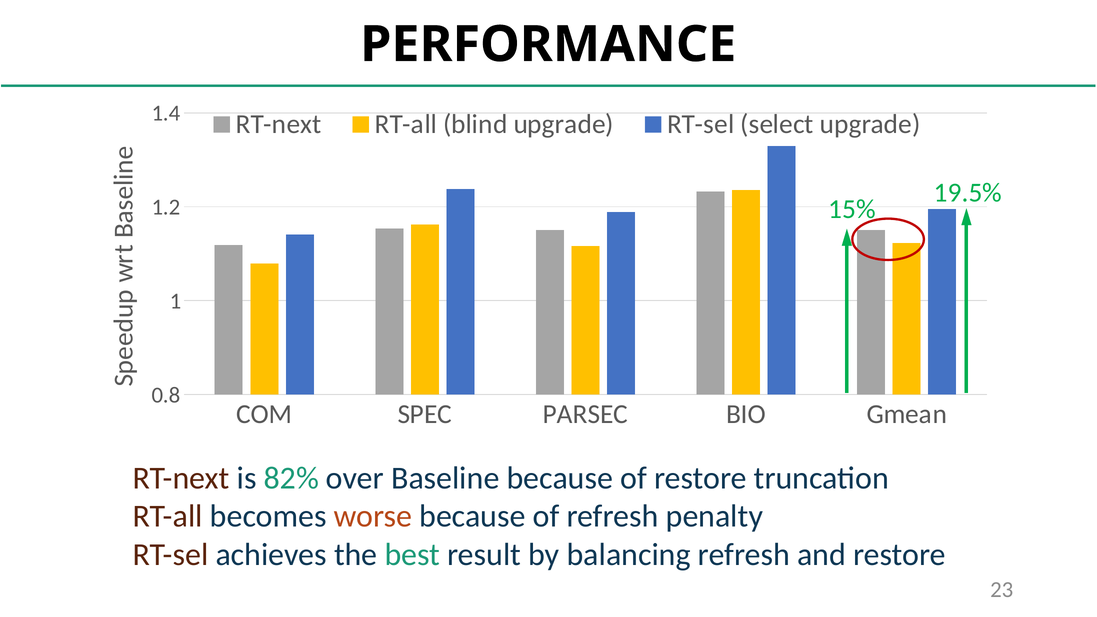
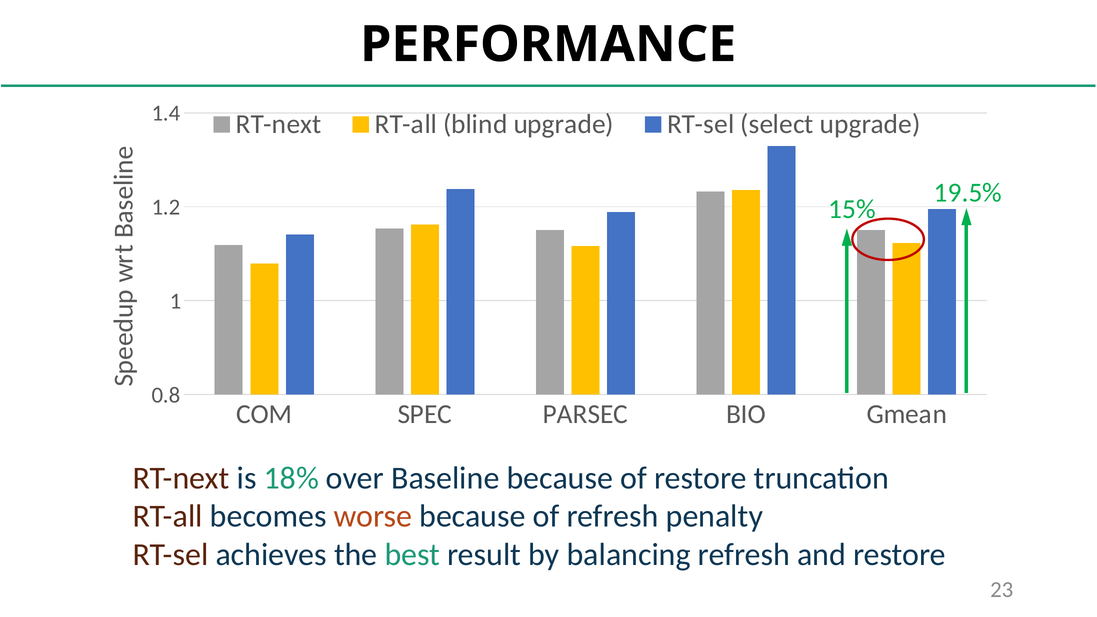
82%: 82% -> 18% (291, 478)
